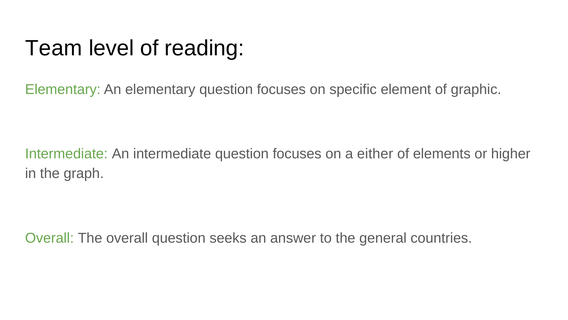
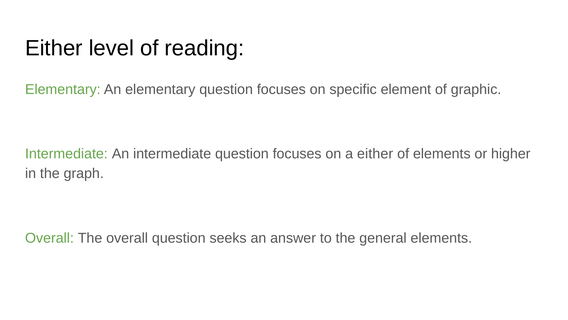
Team: Team -> Either (54, 48)
general countries: countries -> elements (441, 238)
